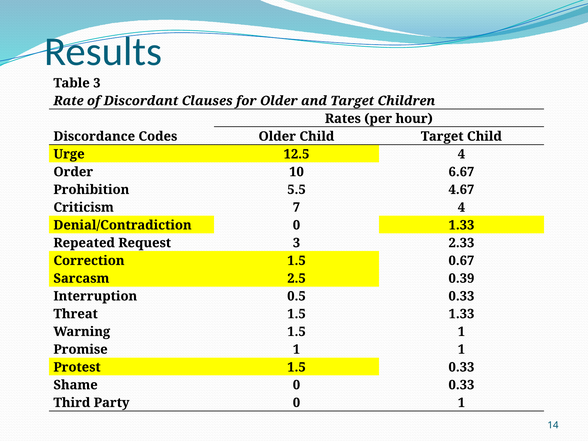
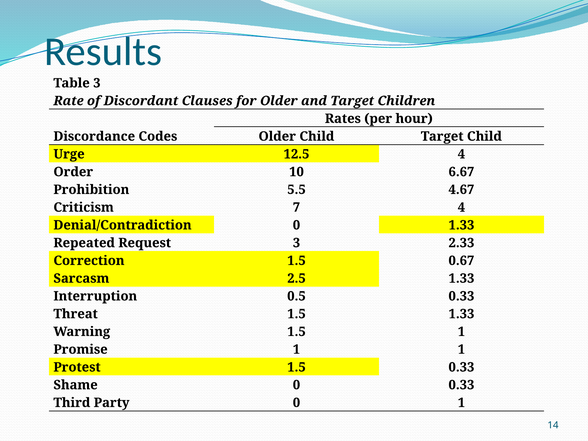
2.5 0.39: 0.39 -> 1.33 (461, 278)
